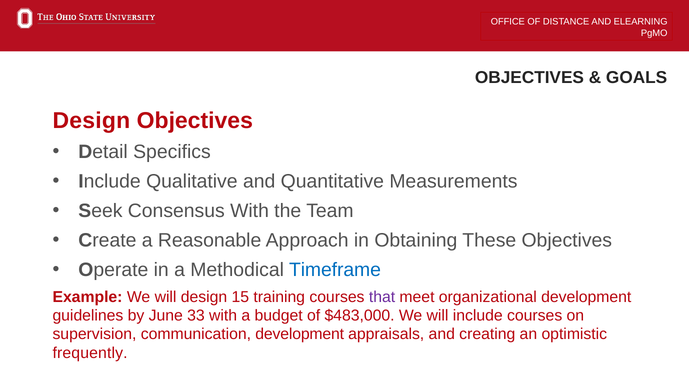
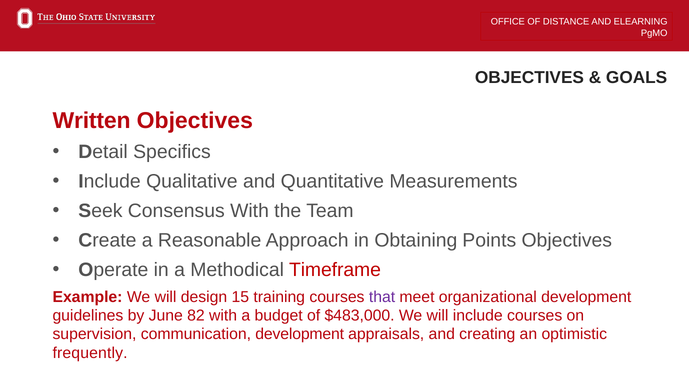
Design: Design -> Written (92, 121)
These: These -> Points (489, 241)
Timeframe colour: blue -> red (335, 270)
33: 33 -> 82 (196, 316)
